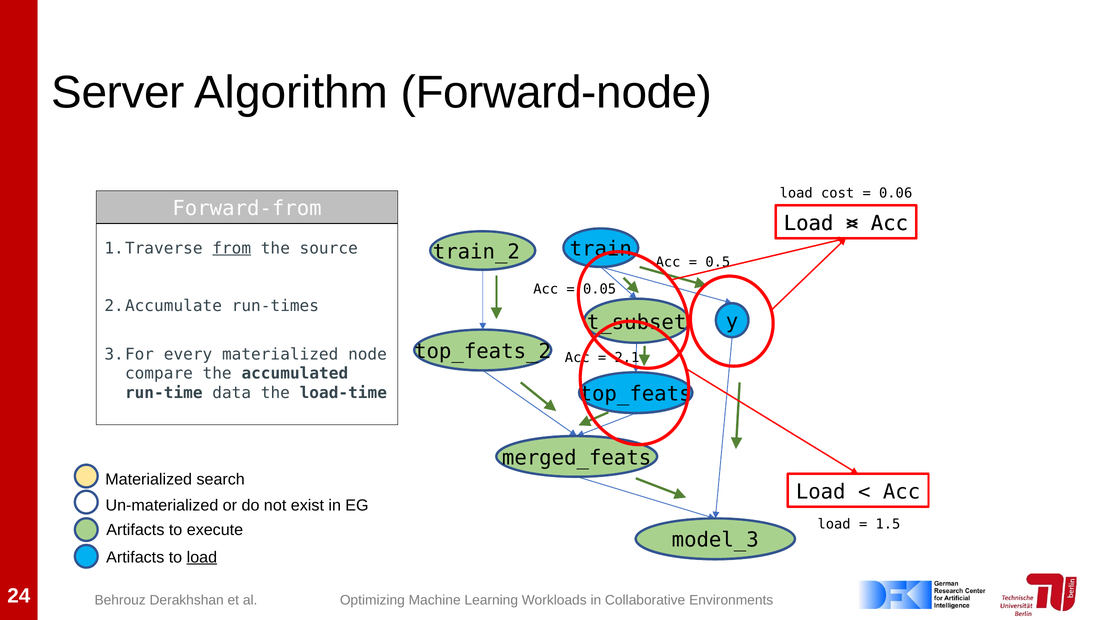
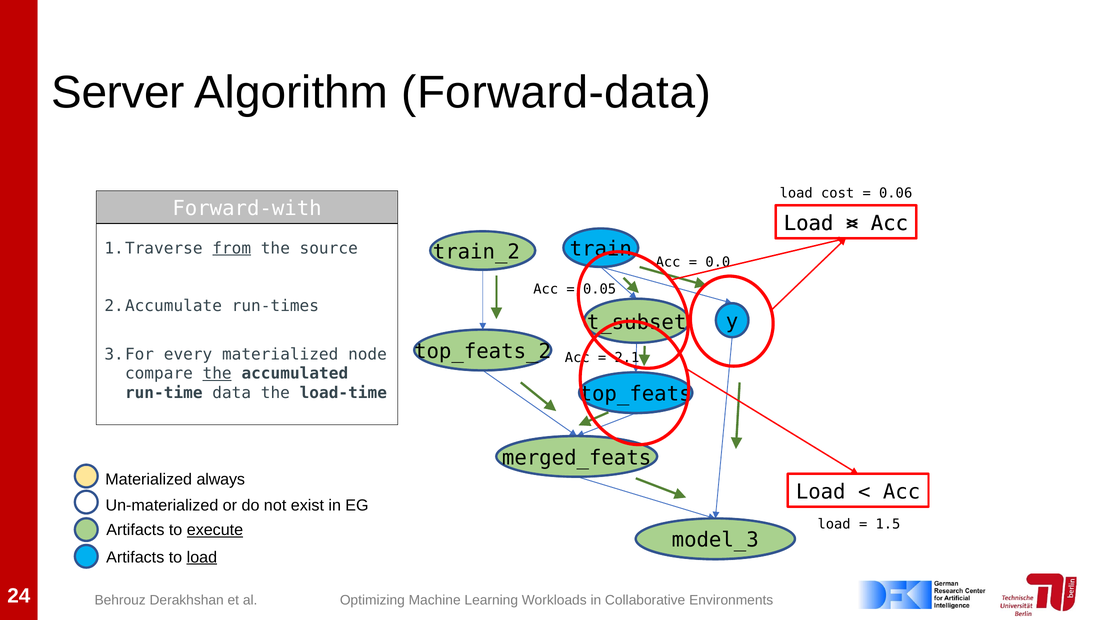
Forward-node: Forward-node -> Forward-data (556, 93)
Forward-from: Forward-from -> Forward-with (247, 209)
0.5: 0.5 -> 0.0 (718, 262)
the underline: none -> present (217, 374)
search: search -> always (221, 480)
execute underline: none -> present (215, 530)
